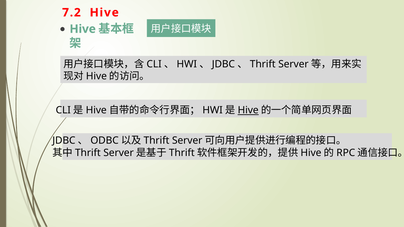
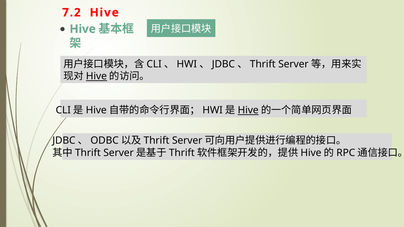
Hive underline: none -> present (96, 76)
